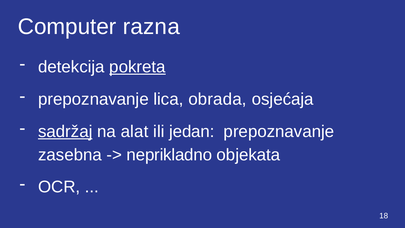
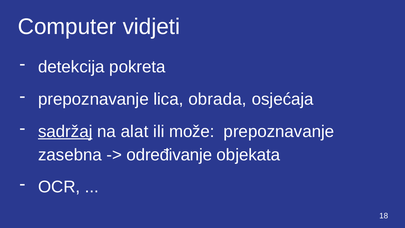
razna: razna -> vidjeti (151, 27)
pokreta underline: present -> none (137, 67)
jedan: jedan -> može (192, 131)
neprikladno: neprikladno -> određivanje (169, 155)
